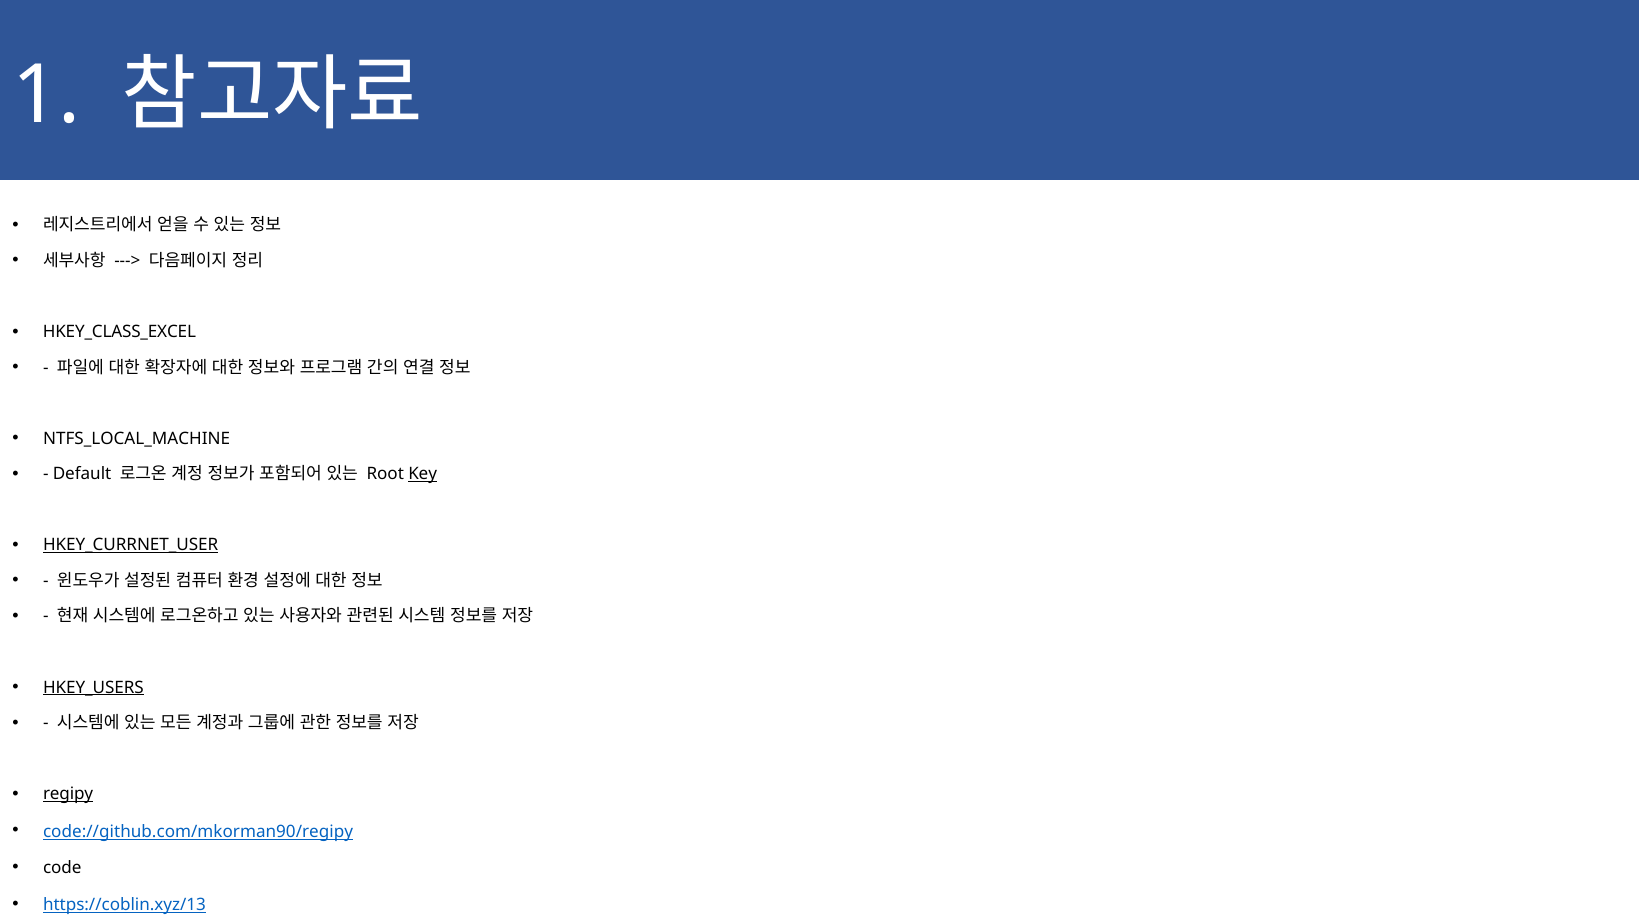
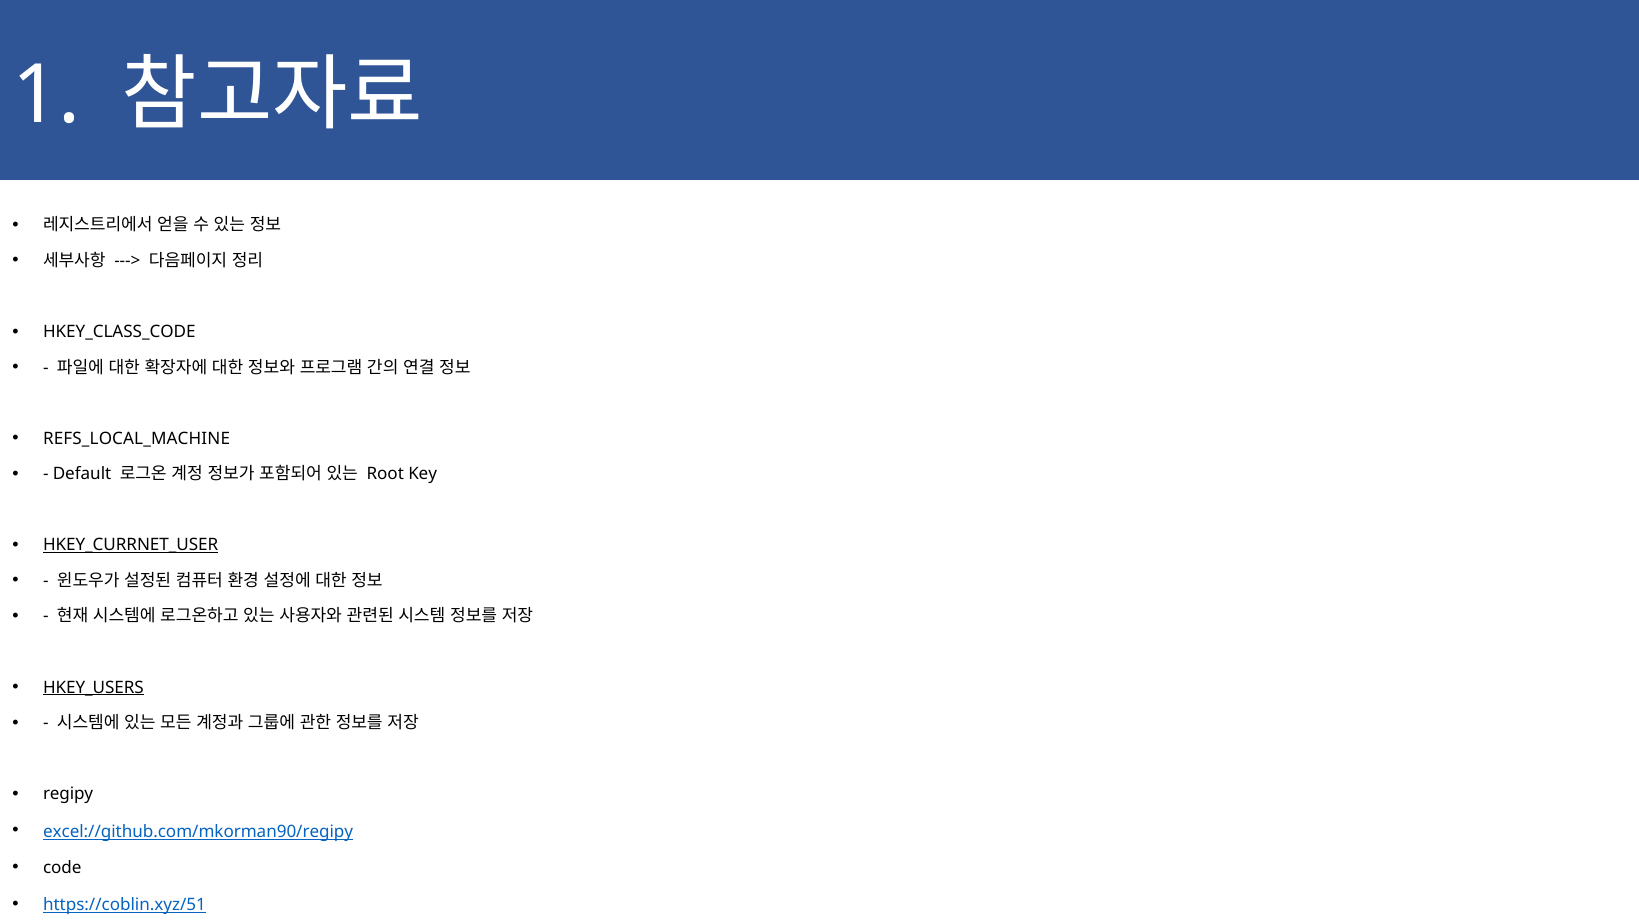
HKEY_CLASS_EXCEL: HKEY_CLASS_EXCEL -> HKEY_CLASS_CODE (119, 332)
NTFS_LOCAL_MACHINE: NTFS_LOCAL_MACHINE -> REFS_LOCAL_MACHINE (137, 438)
Key underline: present -> none (423, 474)
regipy underline: present -> none (68, 794)
code://github.com/mkorman90/regipy: code://github.com/mkorman90/regipy -> excel://github.com/mkorman90/regipy (198, 831)
https://coblin.xyz/13: https://coblin.xyz/13 -> https://coblin.xyz/51 (124, 905)
